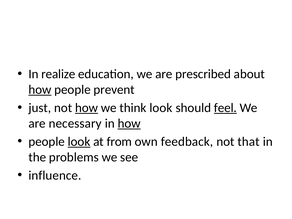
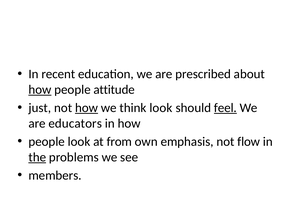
realize: realize -> recent (58, 74)
prevent: prevent -> attitude (114, 90)
necessary: necessary -> educators (75, 123)
how underline: present -> none (129, 123)
look underline: present -> none (79, 142)
feedback: feedback -> emphasis (187, 142)
that: that -> flow (249, 142)
the underline: none -> present (37, 157)
influence: influence -> members (55, 175)
